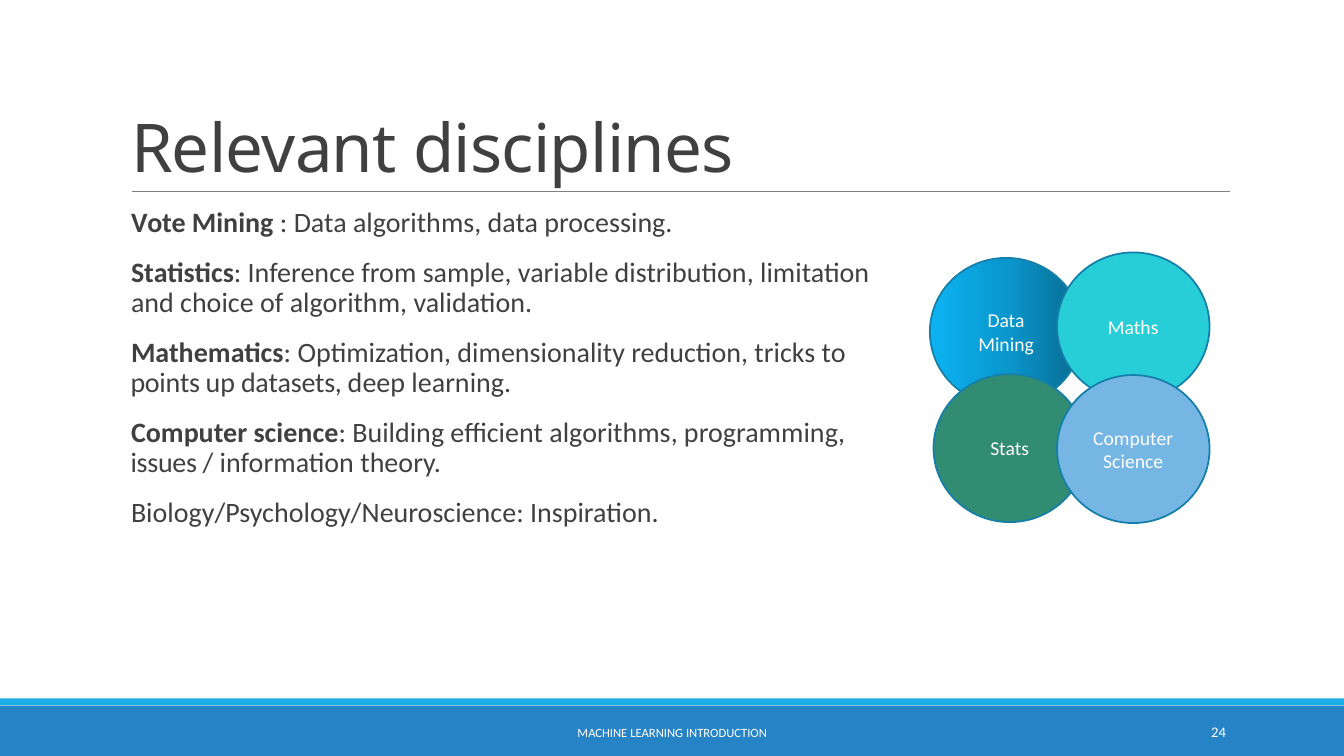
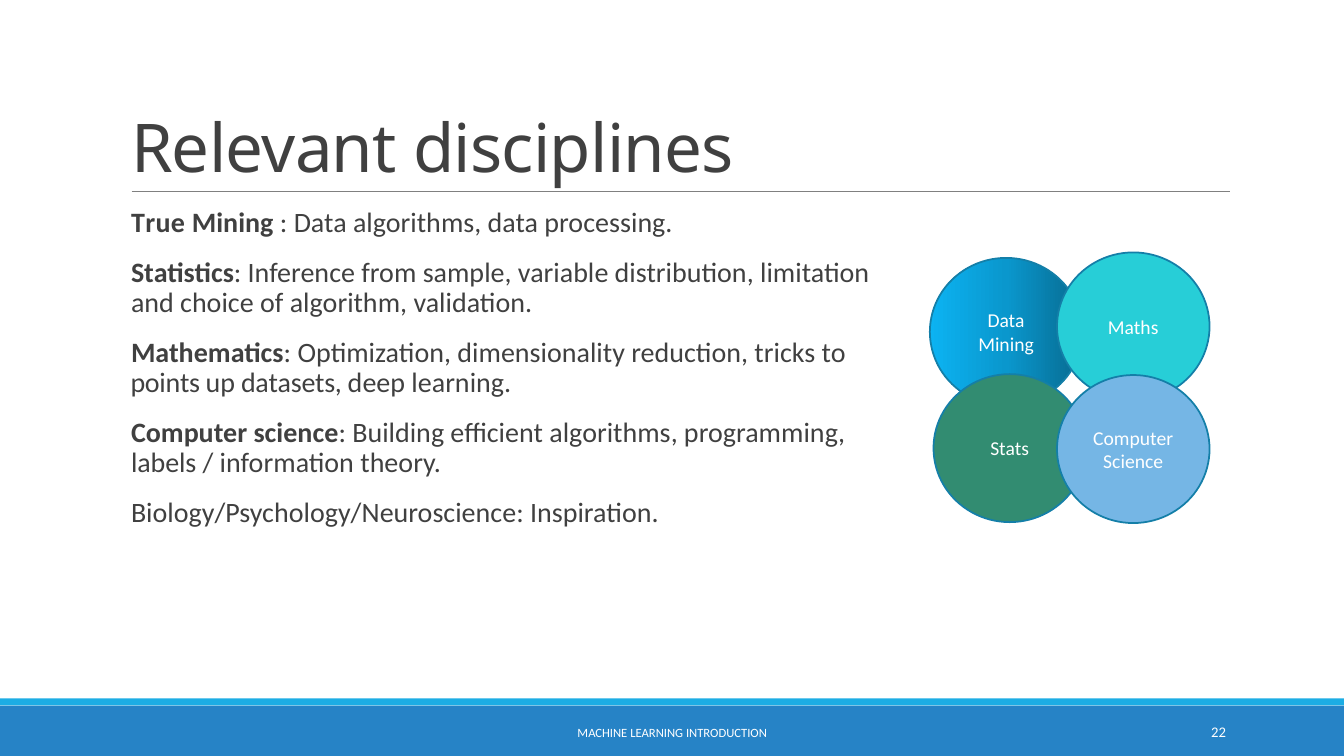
Vote: Vote -> True (158, 223)
issues: issues -> labels (164, 464)
24: 24 -> 22 (1219, 733)
